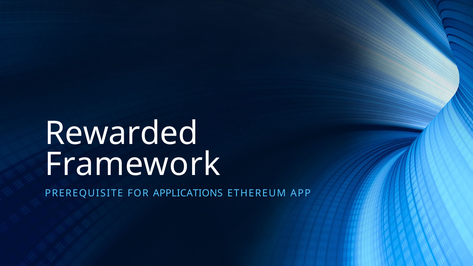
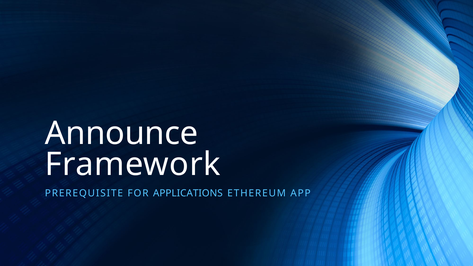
Rewarded: Rewarded -> Announce (122, 133)
